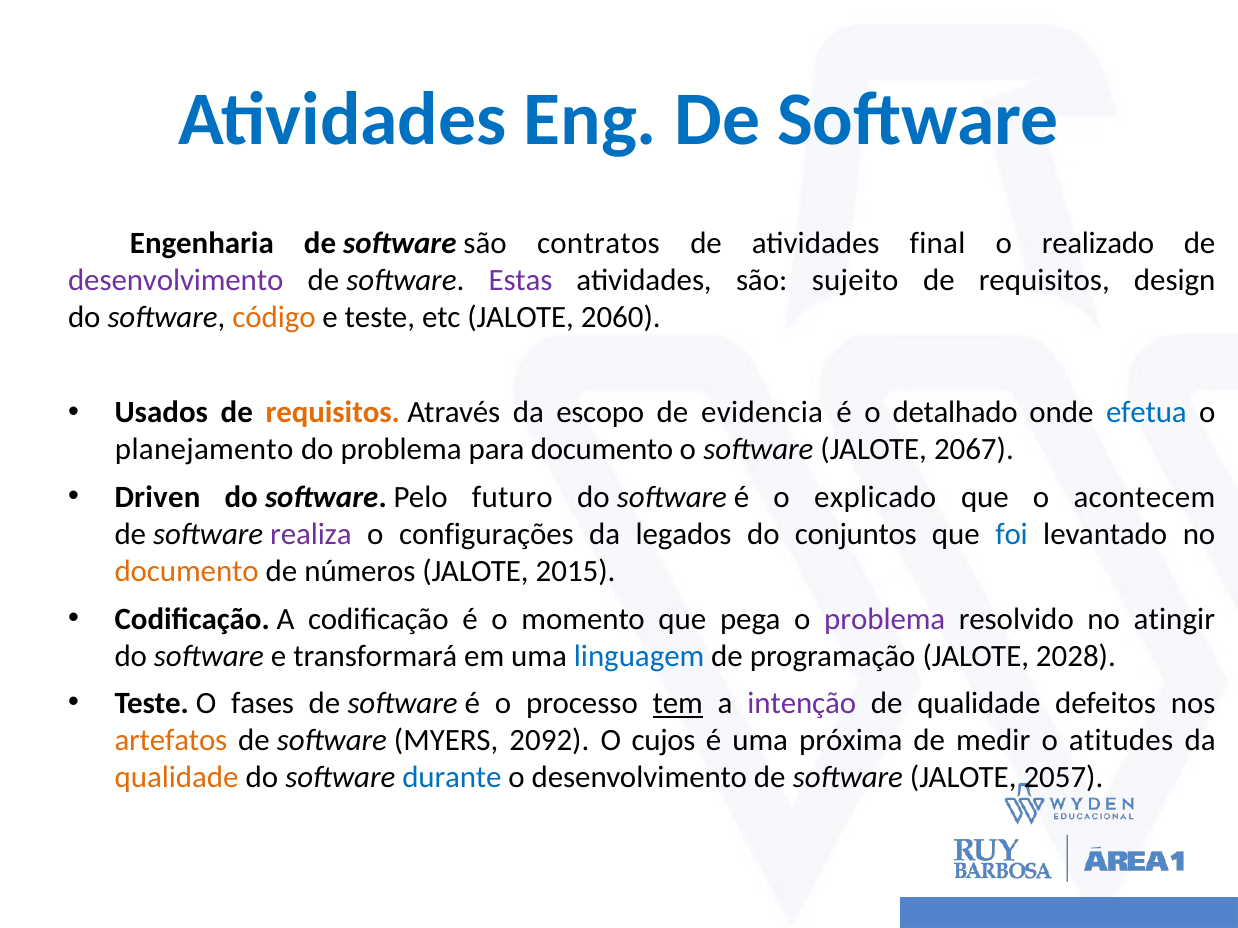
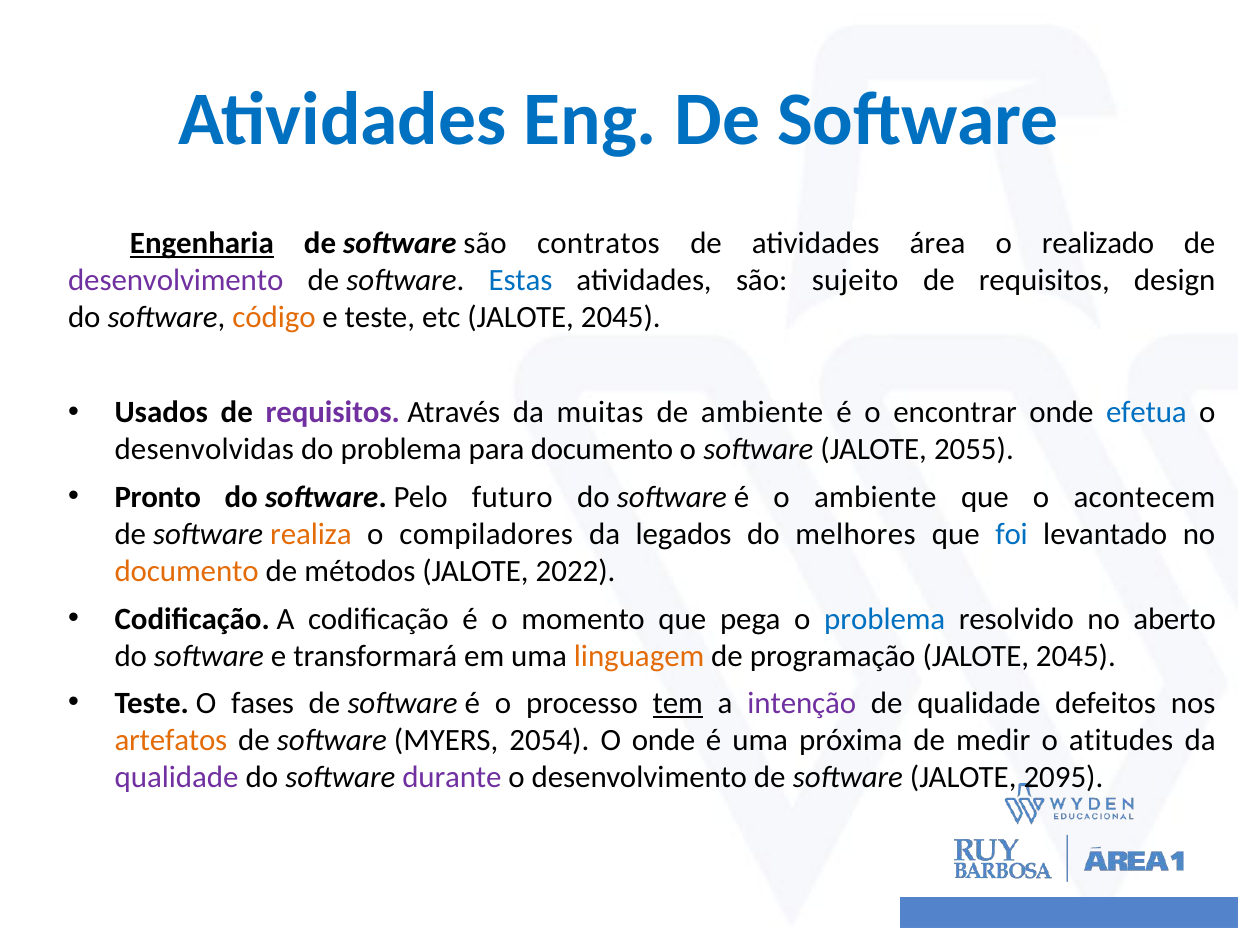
Engenharia underline: none -> present (202, 244)
final: final -> área (938, 244)
Estas colour: purple -> blue (521, 281)
etc JALOTE 2060: 2060 -> 2045 (621, 318)
requisitos colour: orange -> purple (333, 413)
escopo: escopo -> muitas (600, 413)
de evidencia: evidencia -> ambiente (762, 413)
detalhado: detalhado -> encontrar (955, 413)
planejamento: planejamento -> desenvolvidas (204, 450)
2067: 2067 -> 2055 (974, 450)
Driven: Driven -> Pronto (158, 497)
o explicado: explicado -> ambiente (875, 497)
realiza colour: purple -> orange (311, 535)
configurações: configurações -> compiladores (486, 535)
conjuntos: conjuntos -> melhores (856, 535)
números: números -> métodos (360, 572)
2015: 2015 -> 2022 (576, 572)
problema colour: purple -> blue (885, 619)
atingir: atingir -> aberto (1175, 619)
linguagem colour: blue -> orange (639, 656)
programação JALOTE 2028: 2028 -> 2045 (1076, 656)
2092: 2092 -> 2054 (549, 741)
O cujos: cujos -> onde (664, 741)
qualidade colour: orange -> purple (177, 778)
durante colour: blue -> purple (452, 778)
2057: 2057 -> 2095 (1063, 778)
